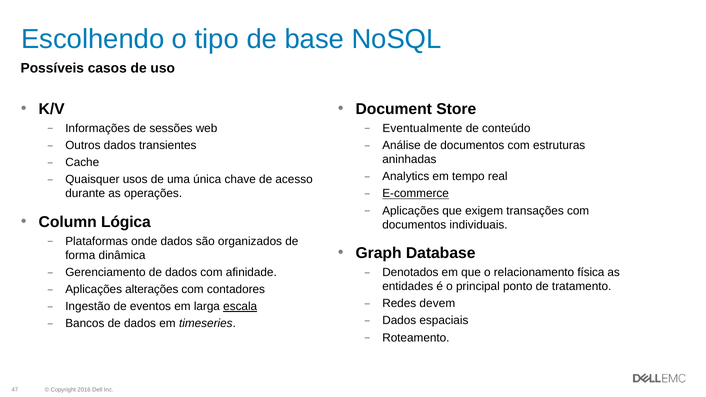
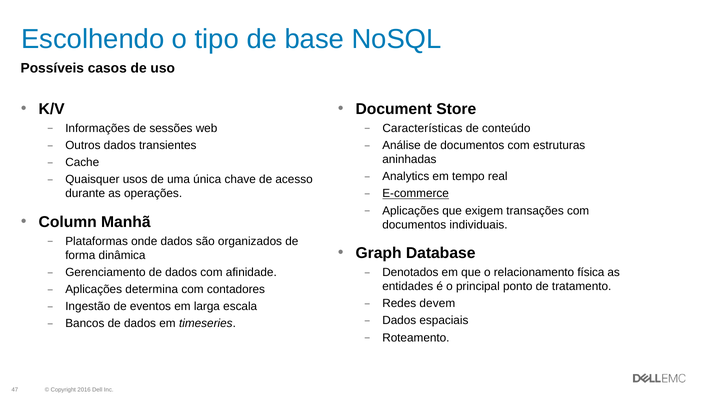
Eventualmente: Eventualmente -> Características (422, 128)
Lógica: Lógica -> Manhã (126, 222)
alterações: alterações -> determina (152, 290)
escala underline: present -> none (240, 307)
